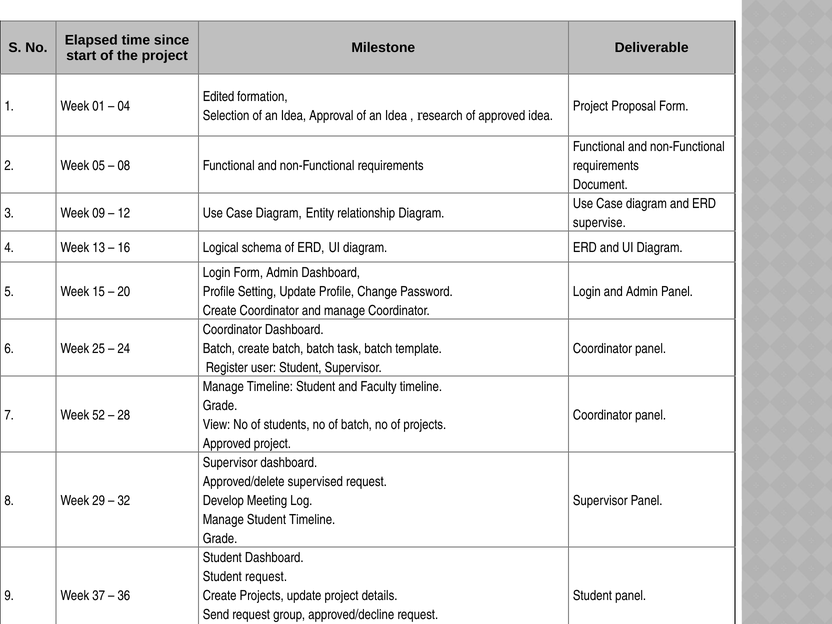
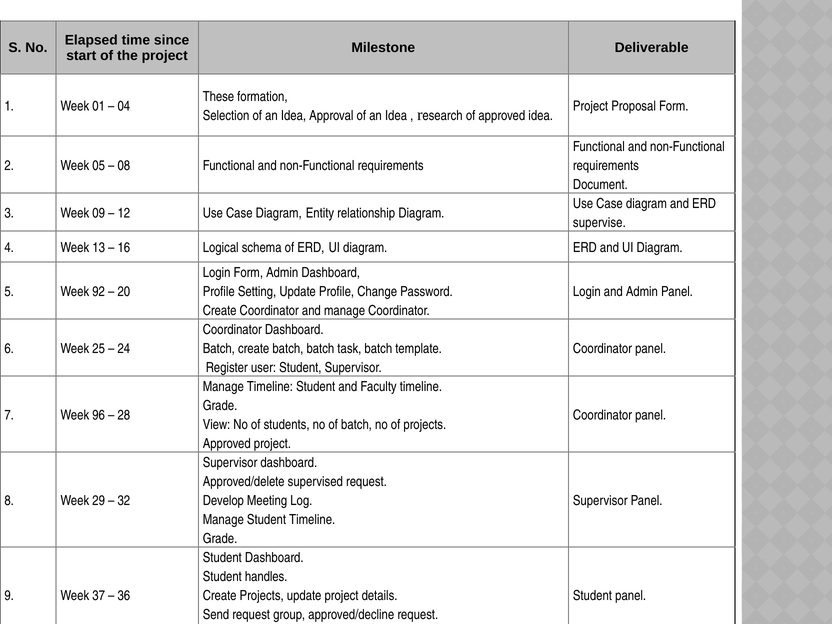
Edited: Edited -> These (218, 97)
15: 15 -> 92 (99, 292)
52: 52 -> 96 (99, 415)
Student request: request -> handles (266, 577)
